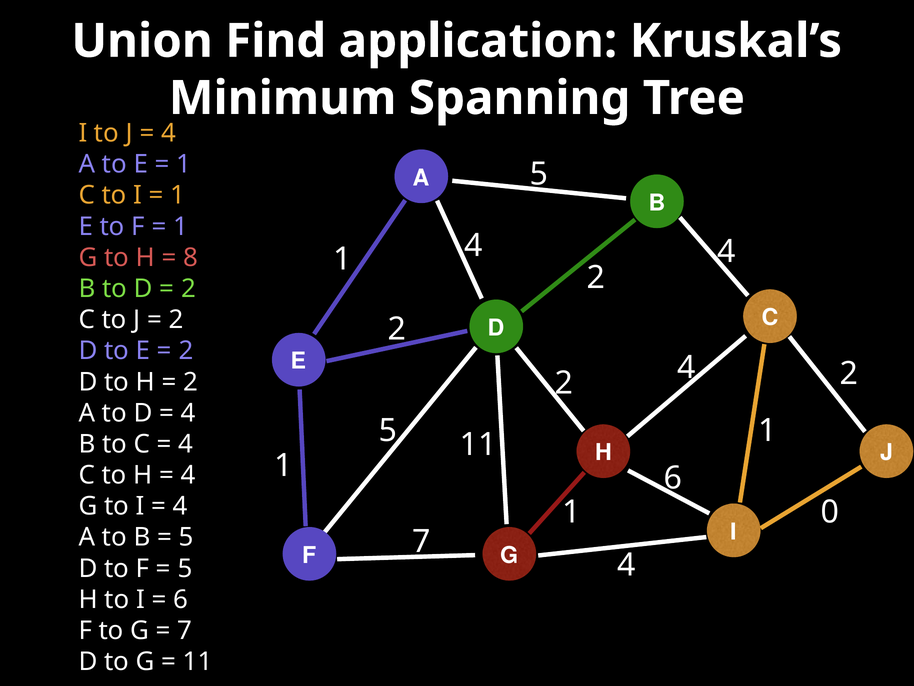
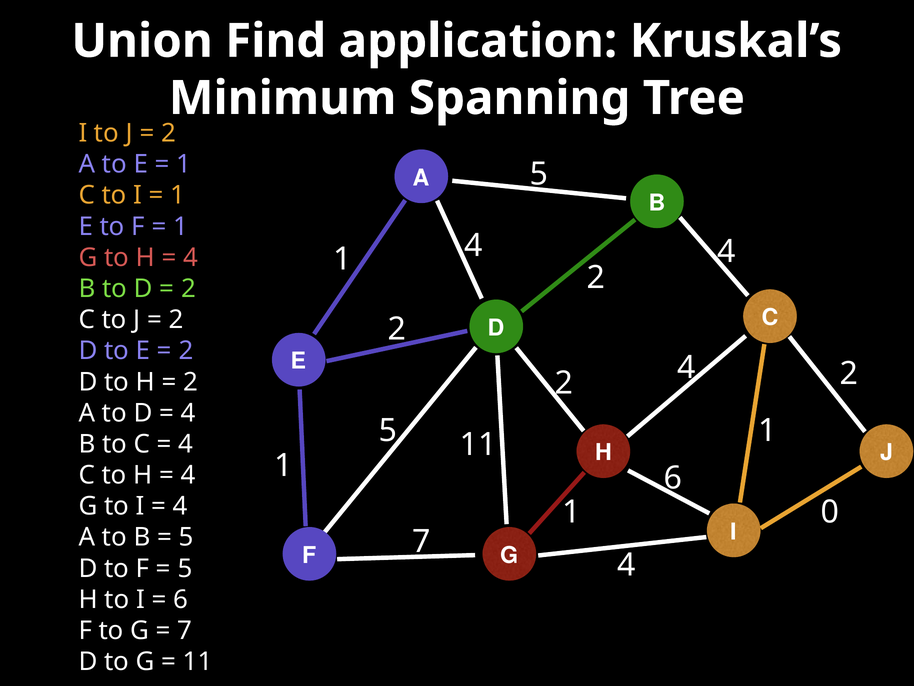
4: 4 -> 2 (168, 133)
8: 8 -> 4 (191, 257)
